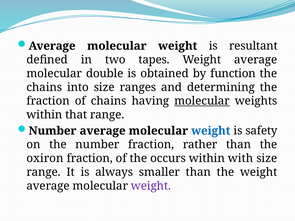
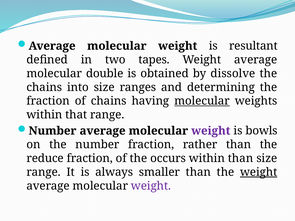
function: function -> dissolve (233, 74)
weight colour: blue -> purple (211, 131)
safety: safety -> bowls (261, 131)
oxiron: oxiron -> reduce (45, 159)
within with: with -> than (241, 159)
weight underline: none -> present (259, 172)
